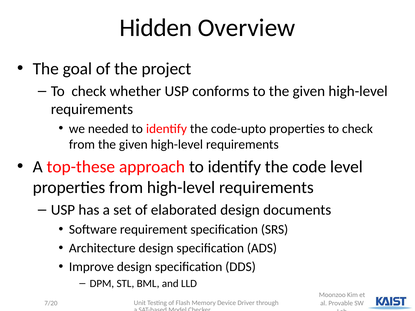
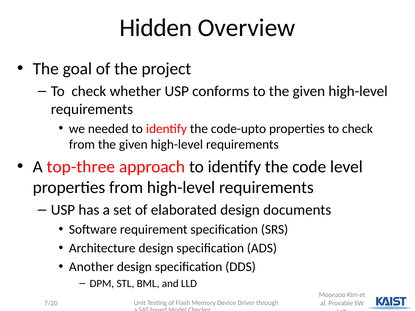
top-these: top-these -> top-three (81, 167)
Improve: Improve -> Another (91, 267)
